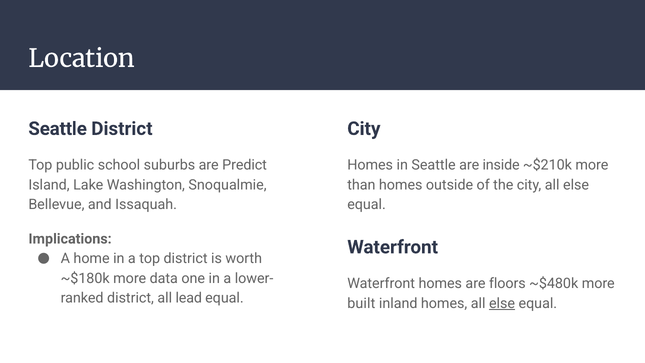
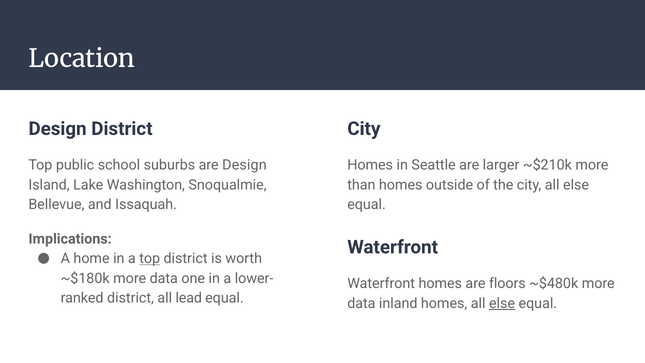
Seattle: Seattle -> Design (58, 129)
are Predict: Predict -> Design (244, 165)
inside: inside -> larger (501, 165)
top underline: none -> present (150, 258)
built: built -> data (361, 303)
